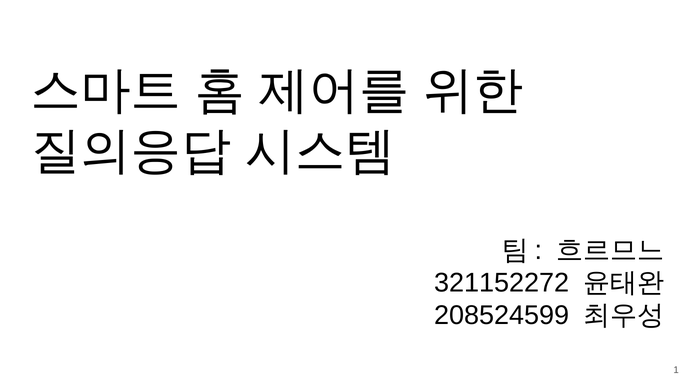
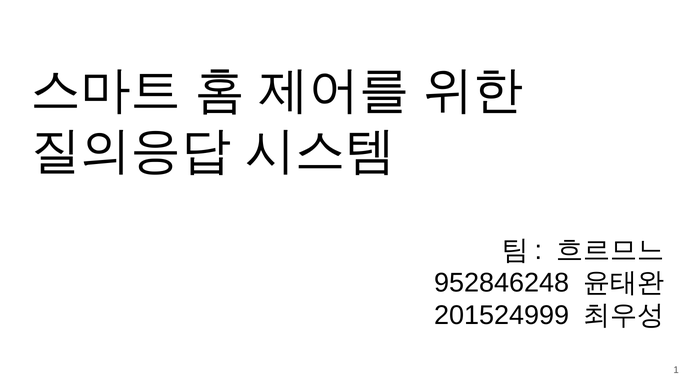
321152272: 321152272 -> 952846248 (502, 283)
208524599: 208524599 -> 201524999 (502, 315)
